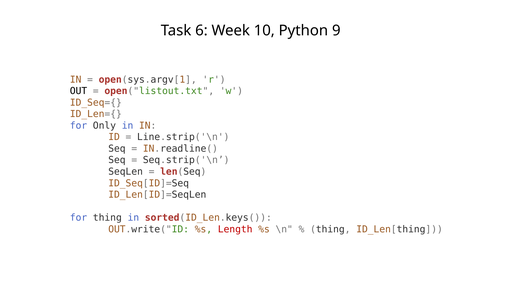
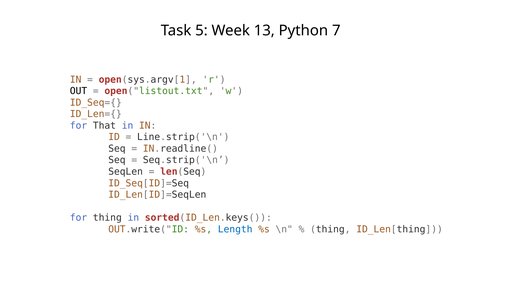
6: 6 -> 5 (201, 31)
10: 10 -> 13 (264, 31)
9: 9 -> 7 (336, 31)
Only: Only -> That (104, 126)
Length colour: red -> blue (235, 229)
